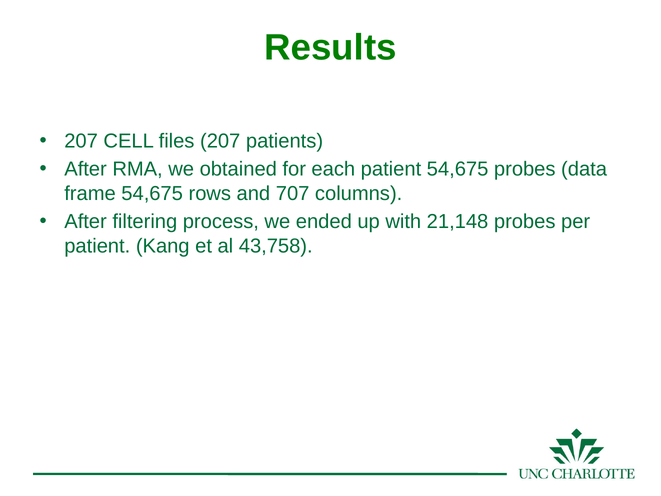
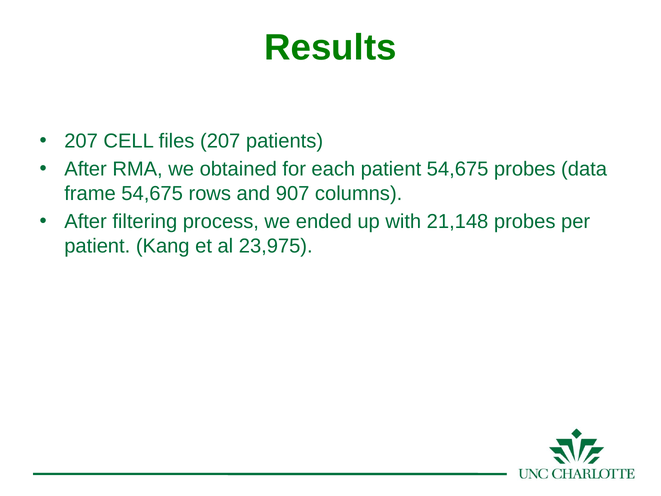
707: 707 -> 907 (293, 193)
43,758: 43,758 -> 23,975 (276, 246)
